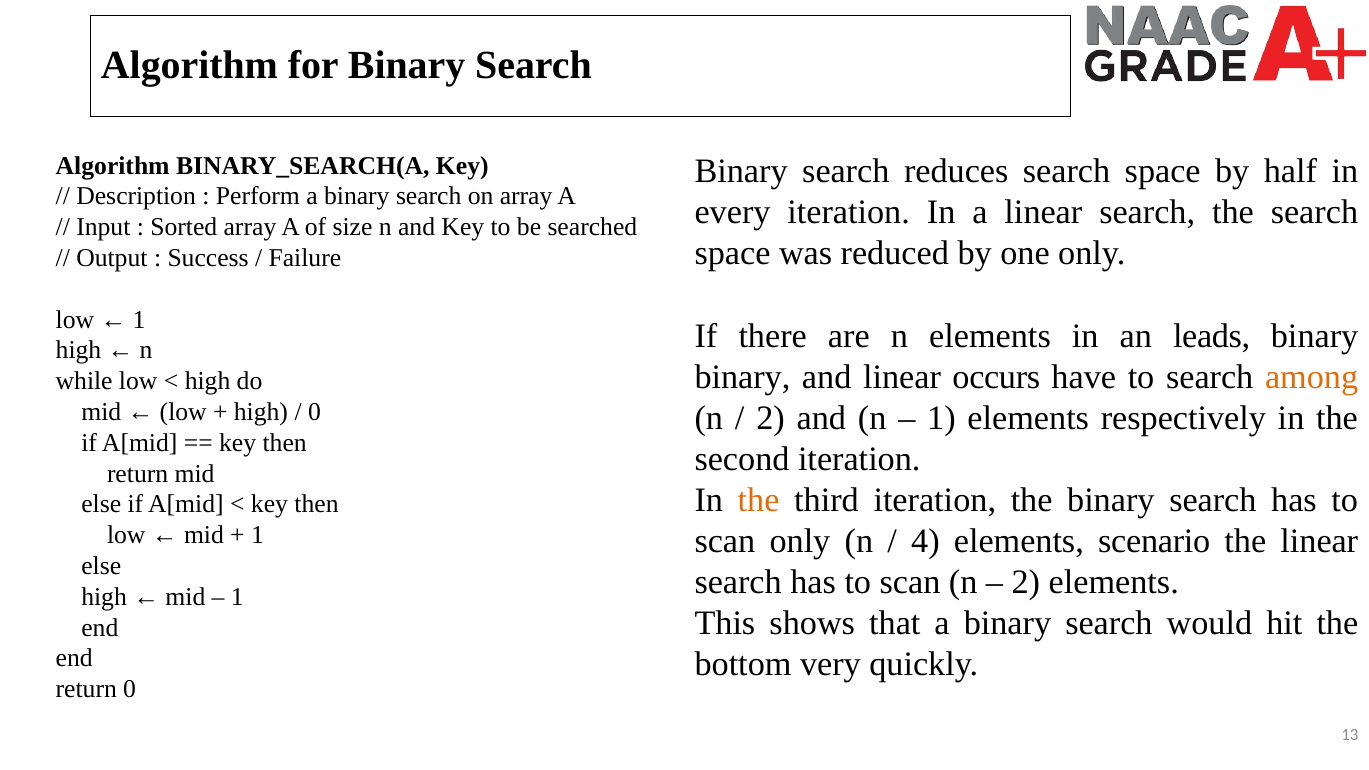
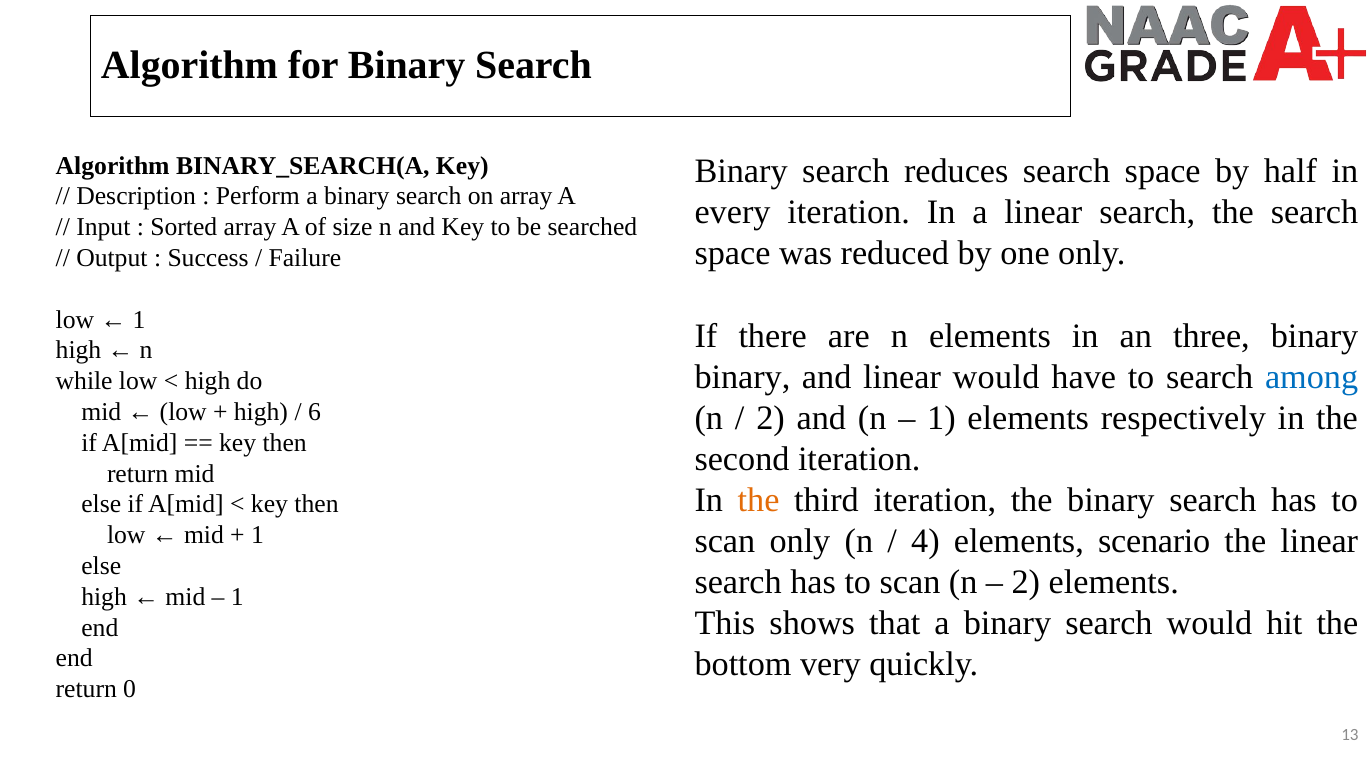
leads: leads -> three (1211, 336)
linear occurs: occurs -> would (996, 377)
among colour: orange -> blue (1312, 377)
0: 0 -> 6 (314, 412)
